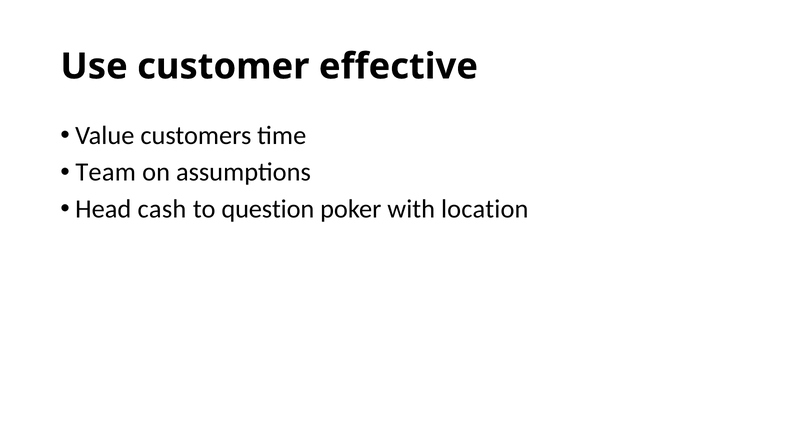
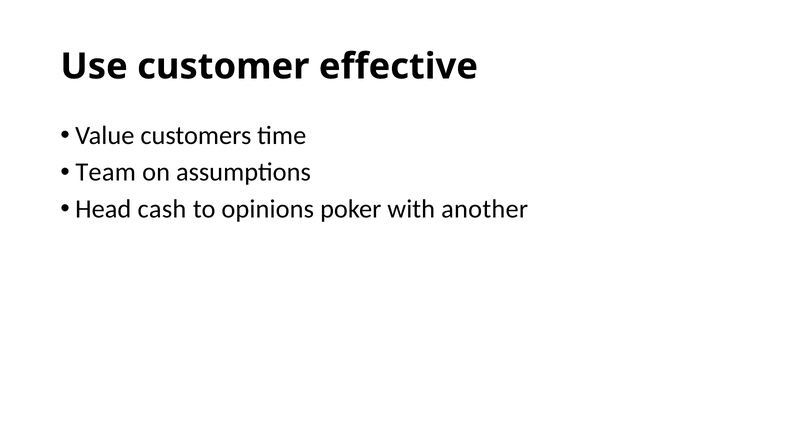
question: question -> opinions (268, 209)
location: location -> another (485, 209)
